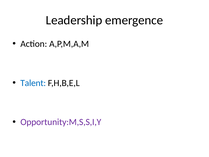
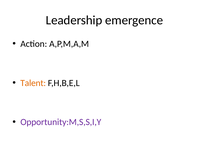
Talent colour: blue -> orange (33, 83)
